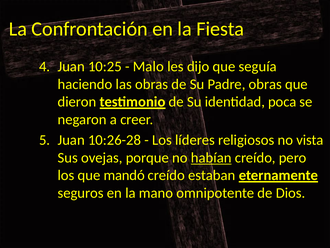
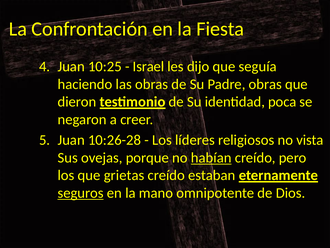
Malo: Malo -> Israel (148, 66)
mandó: mandó -> grietas (124, 175)
seguros underline: none -> present (81, 193)
